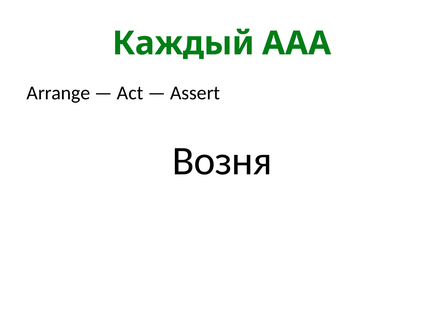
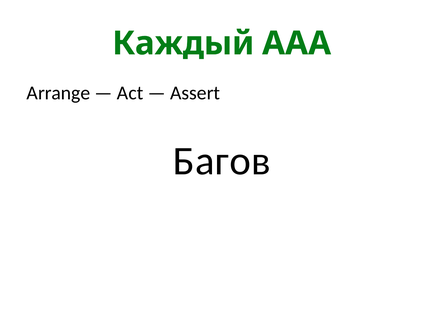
Возня: Возня -> Багов (222, 161)
